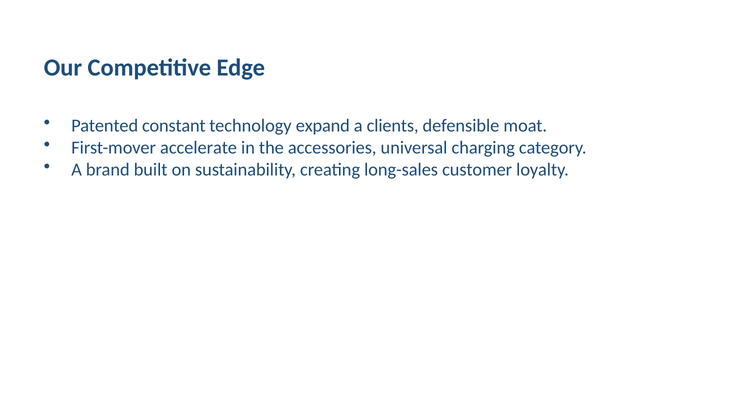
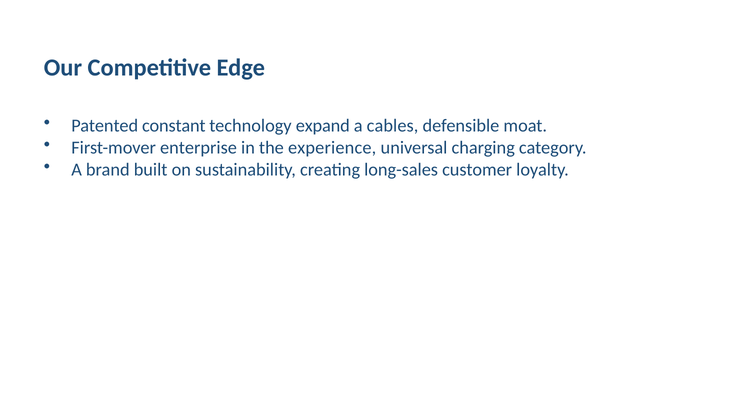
clients: clients -> cables (393, 126)
accelerate: accelerate -> enterprise (199, 148)
accessories: accessories -> experience (332, 148)
